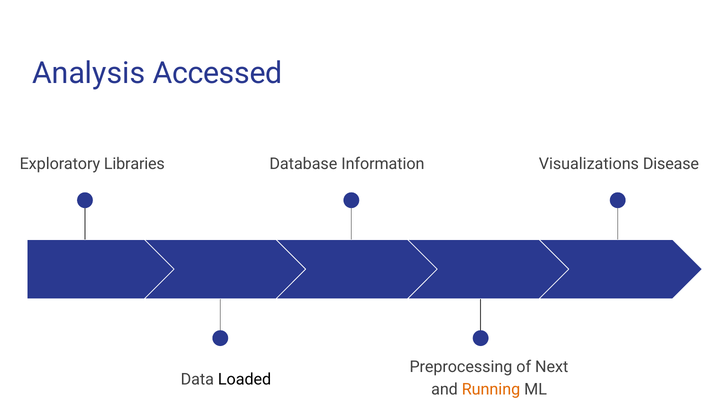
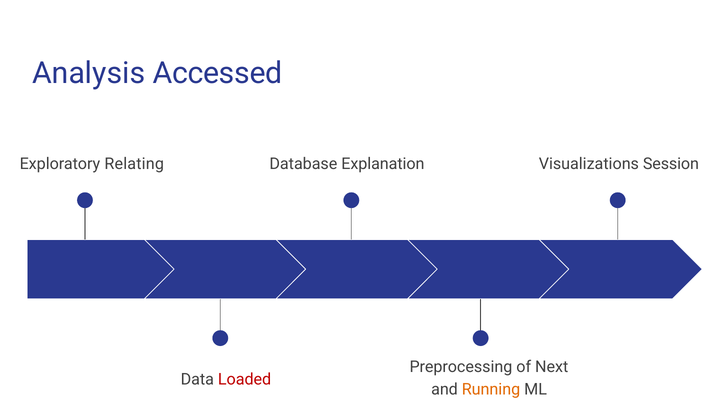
Libraries: Libraries -> Relating (134, 164)
Information: Information -> Explanation (383, 164)
Disease: Disease -> Session (671, 164)
Loaded colour: black -> red (245, 379)
